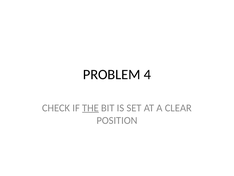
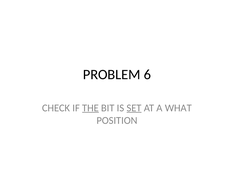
4: 4 -> 6 (147, 74)
SET underline: none -> present (134, 108)
CLEAR: CLEAR -> WHAT (178, 108)
